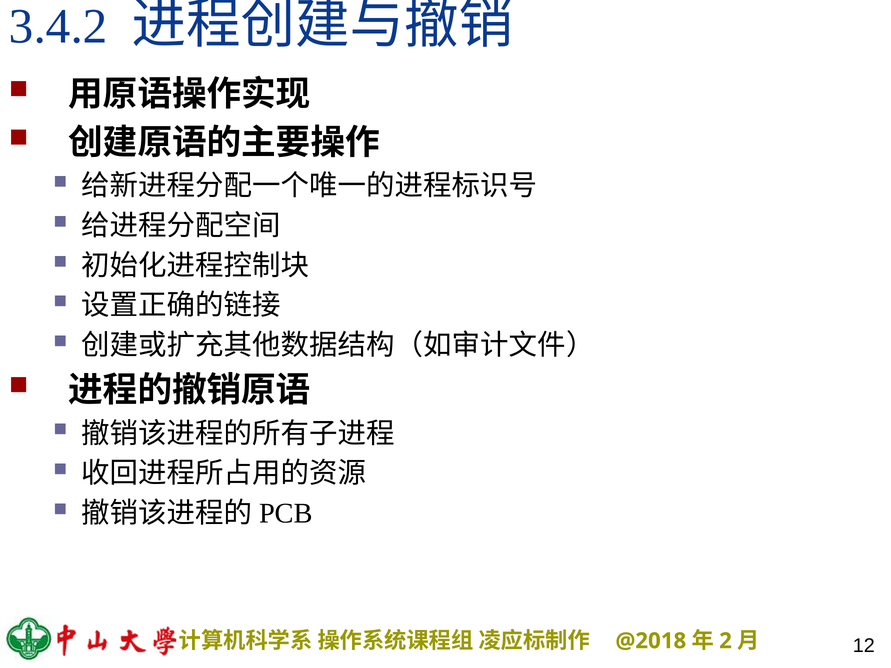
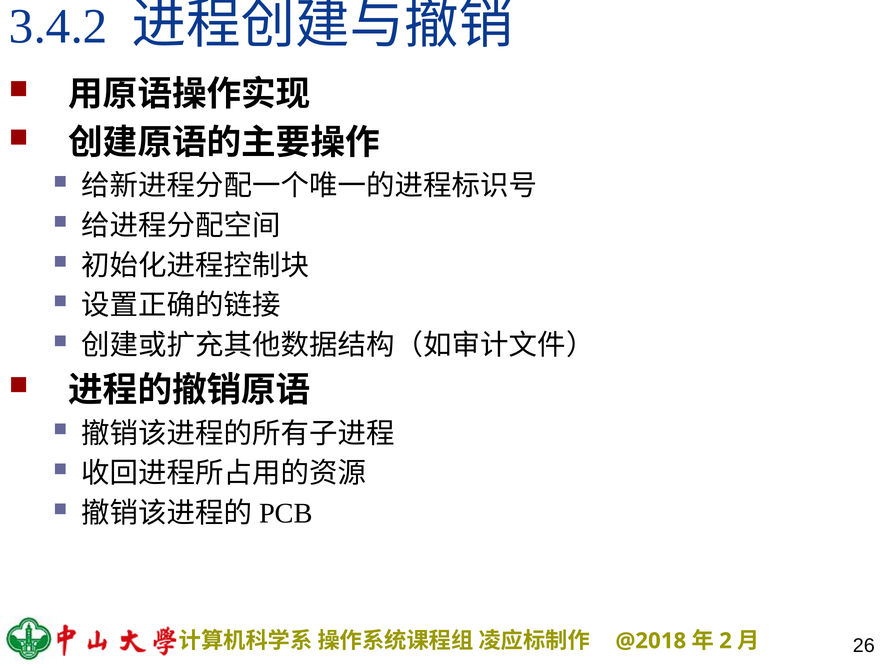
12: 12 -> 26 (864, 646)
